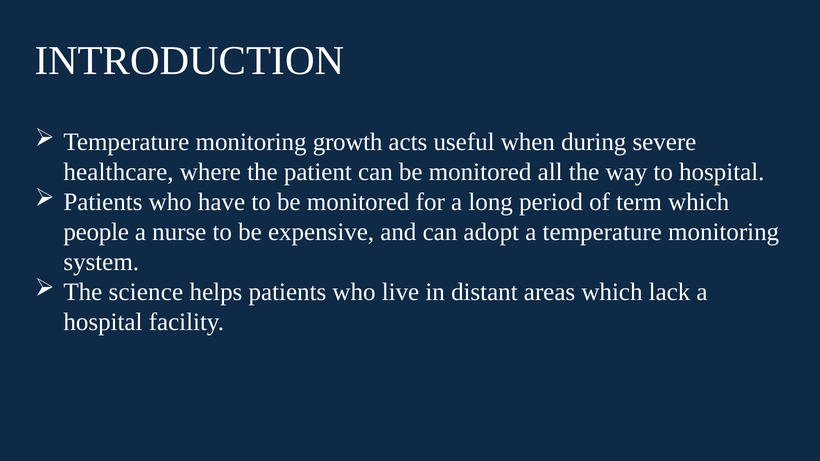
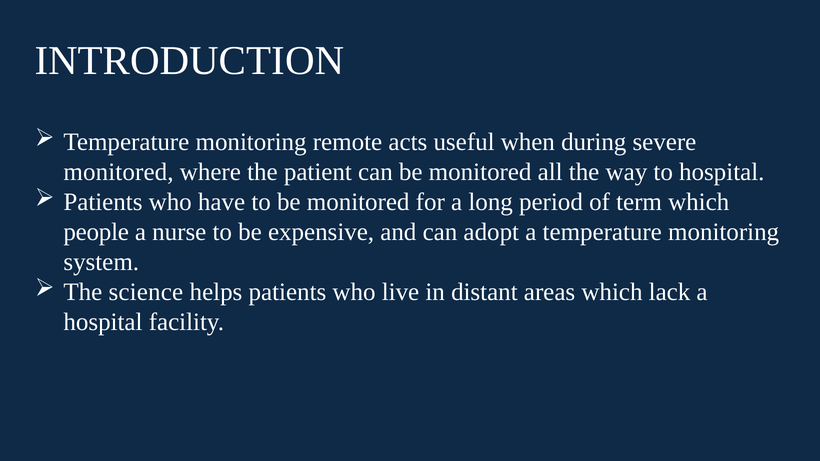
growth: growth -> remote (347, 142)
healthcare: healthcare -> monitored (119, 172)
